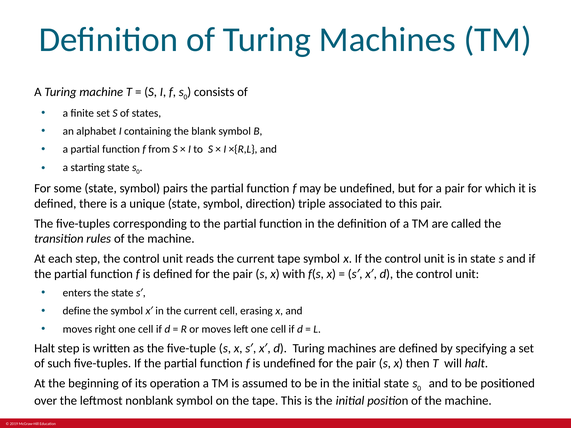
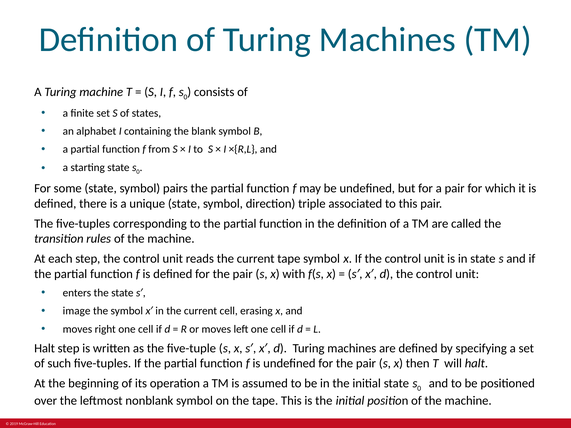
define: define -> image (77, 311)
